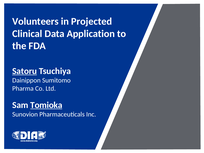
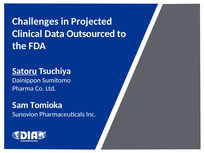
Volunteers: Volunteers -> Challenges (35, 21)
Application: Application -> Outsourced (91, 34)
Tomioka underline: present -> none (46, 105)
